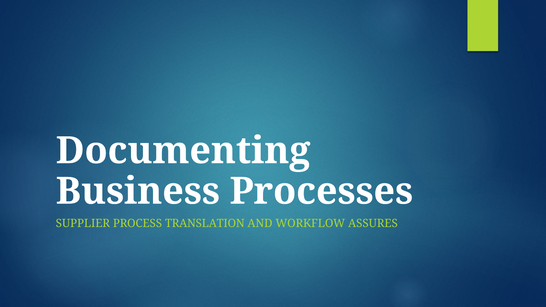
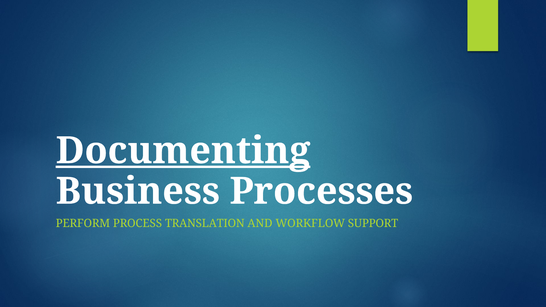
Documenting underline: none -> present (183, 151)
SUPPLIER: SUPPLIER -> PERFORM (83, 224)
ASSURES: ASSURES -> SUPPORT (373, 224)
